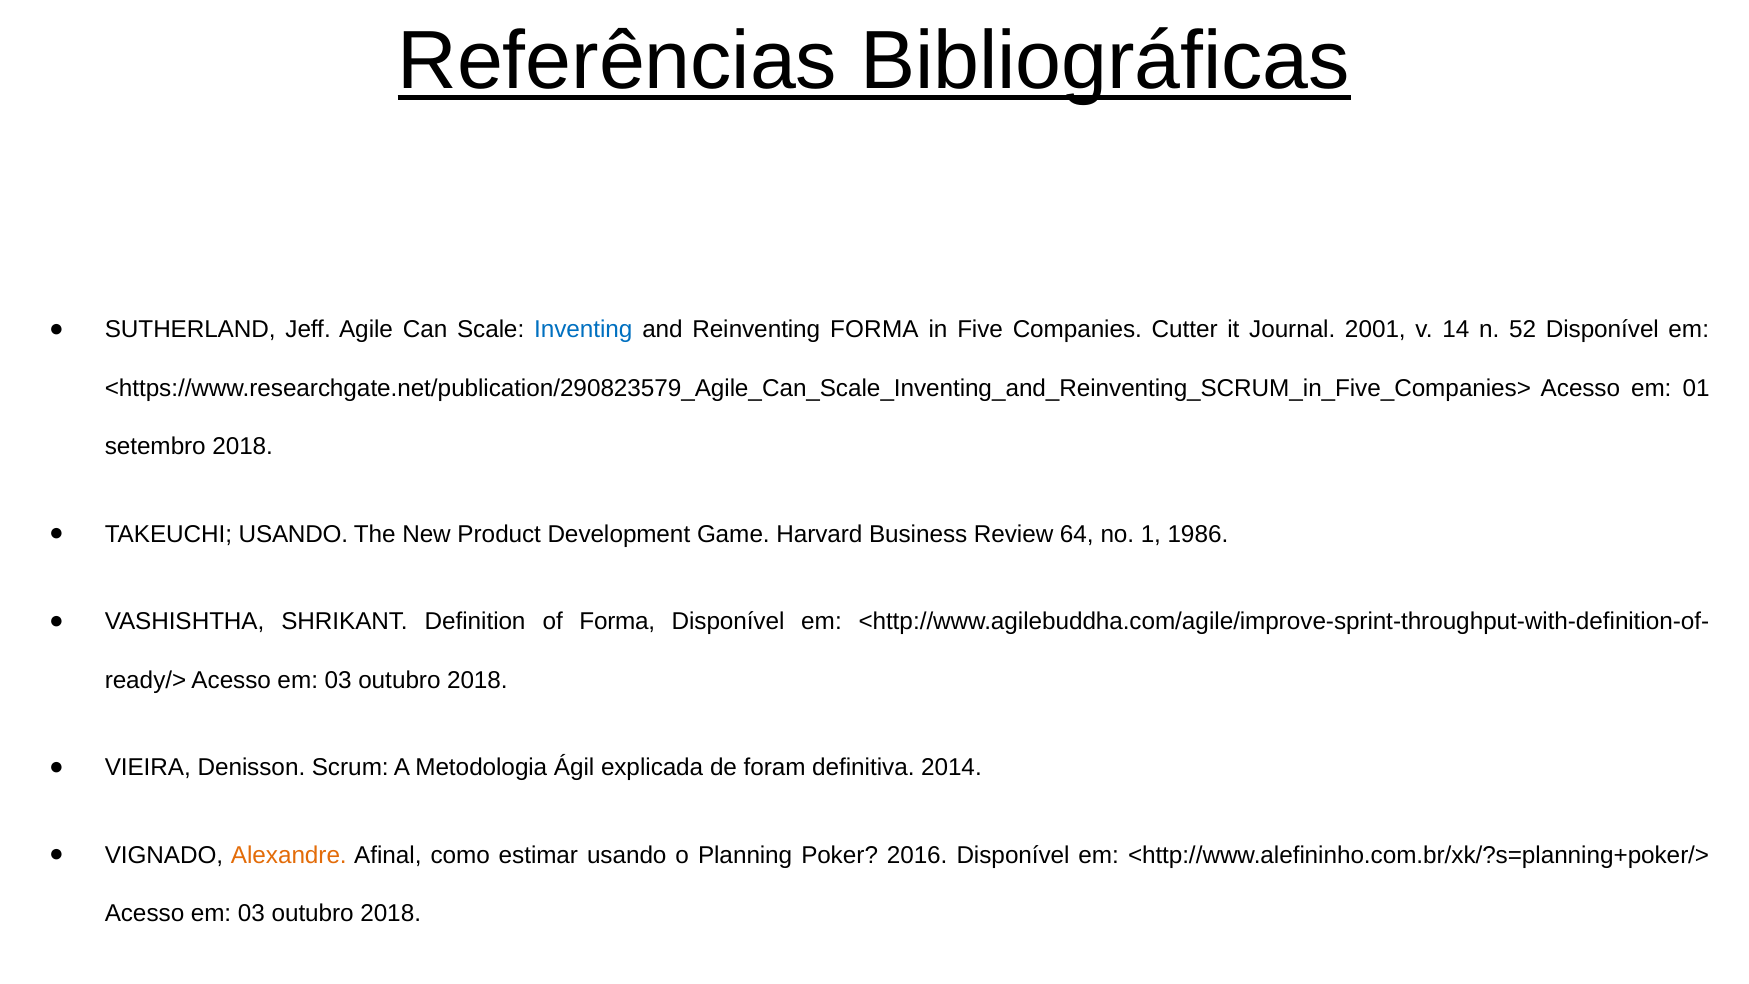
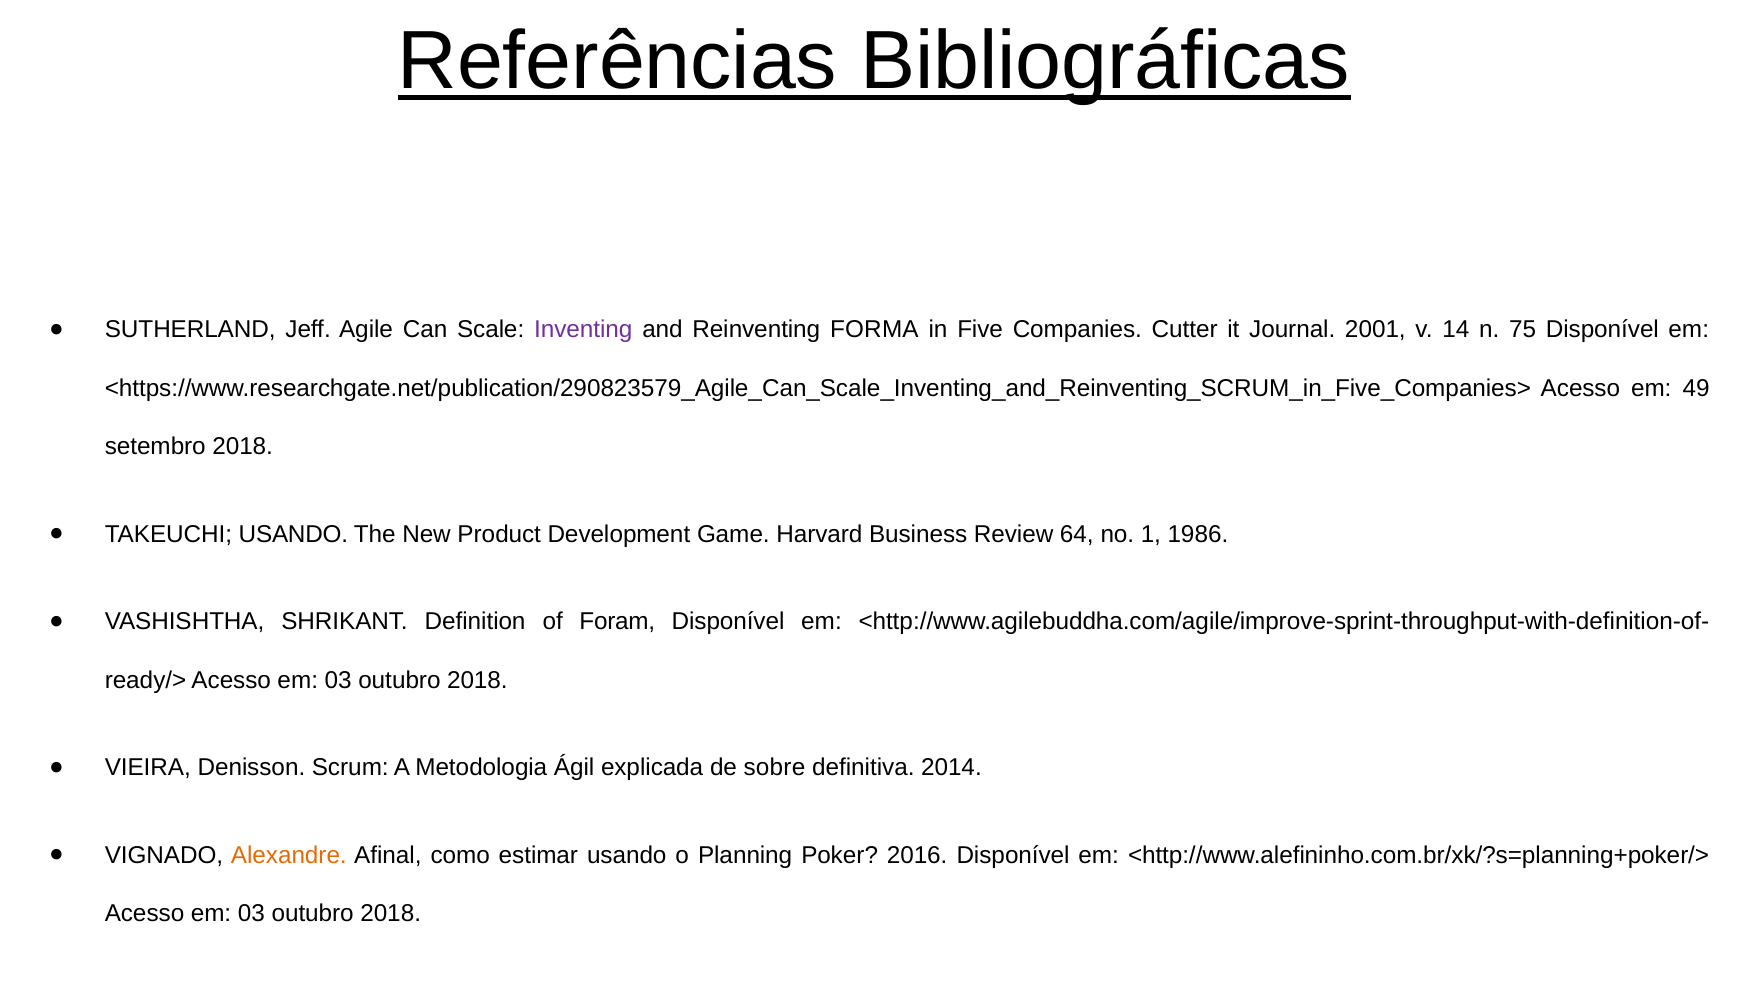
Inventing colour: blue -> purple (583, 330)
52: 52 -> 75 (1523, 330)
01: 01 -> 49 (1696, 388)
of Forma: Forma -> Foram (617, 622)
foram: foram -> sobre (774, 768)
